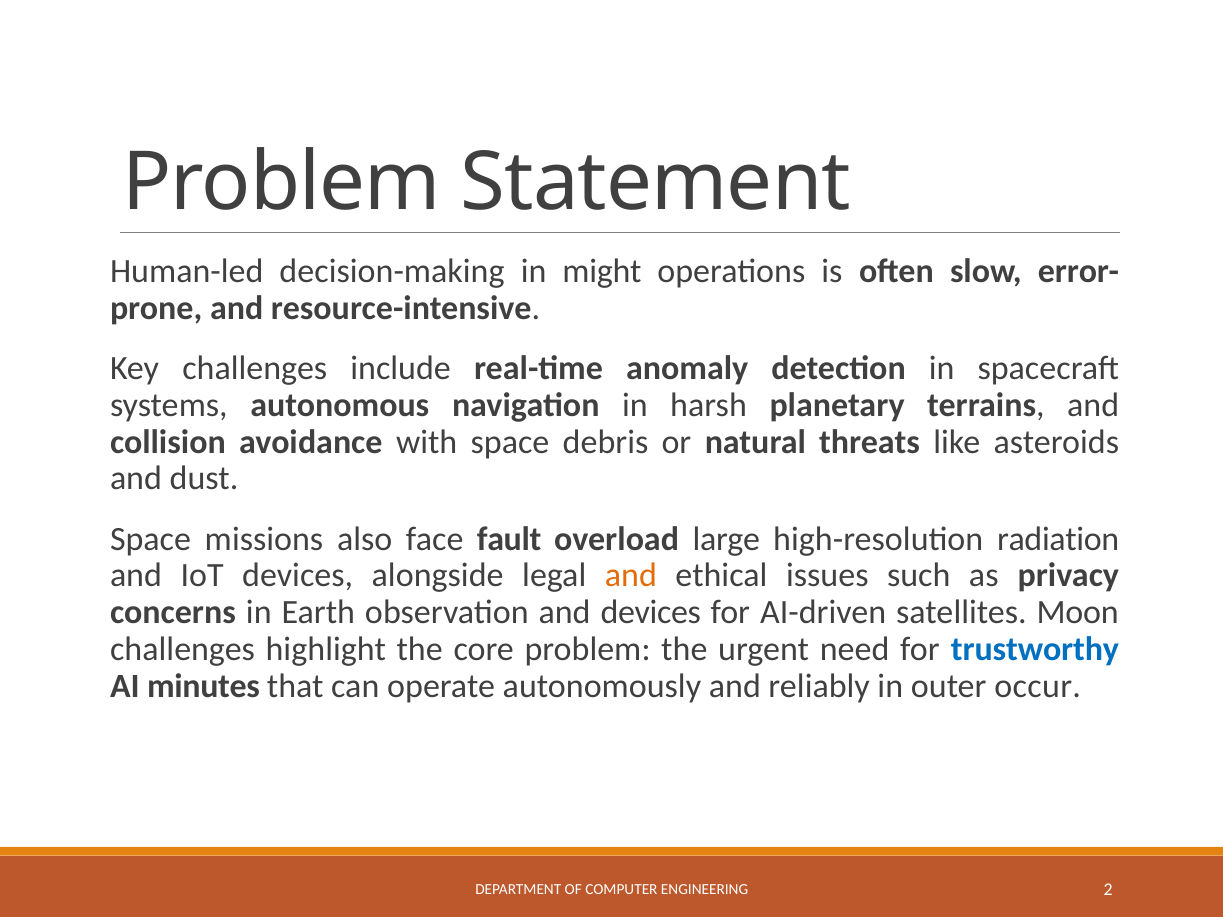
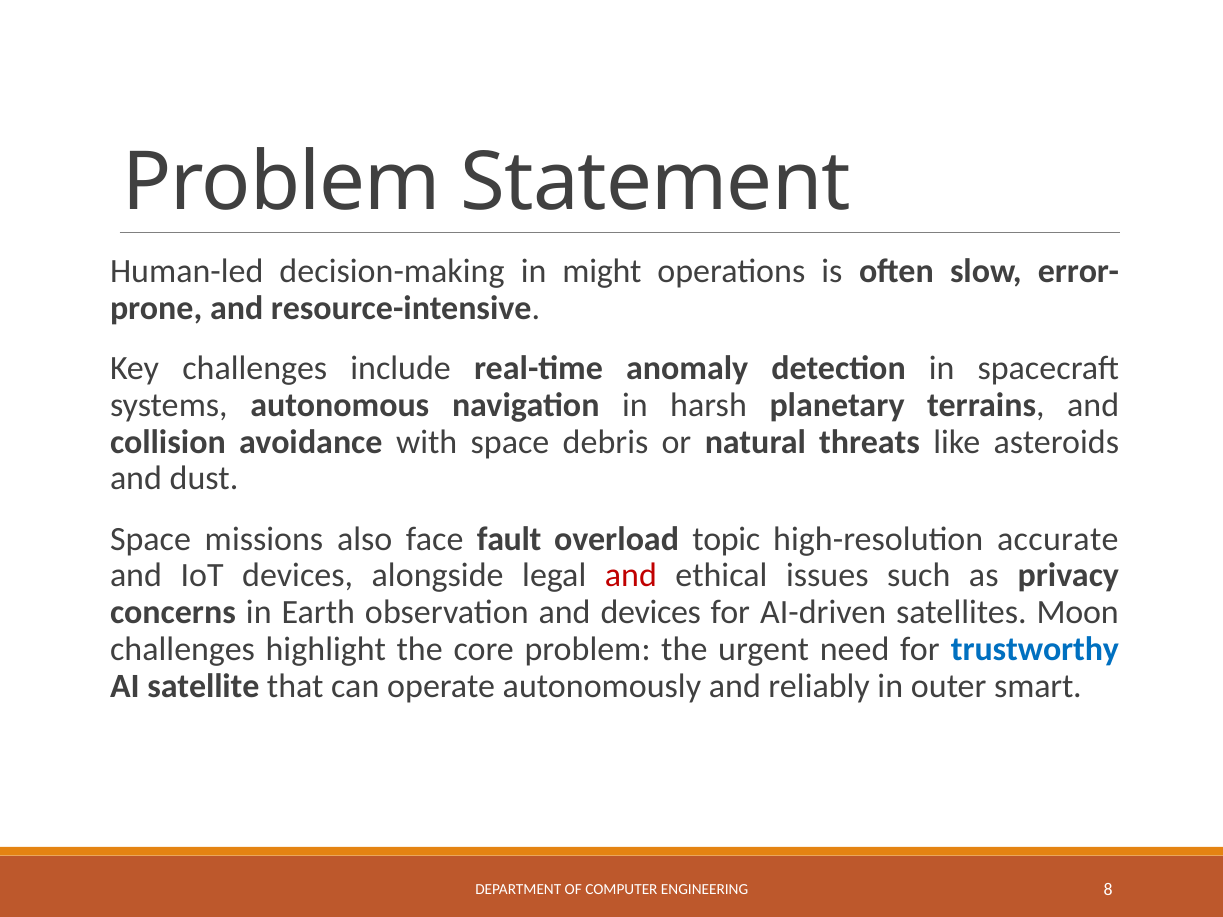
large: large -> topic (726, 539)
radiation: radiation -> accurate (1058, 539)
and colour: orange -> red (631, 576)
minutes: minutes -> satellite (203, 686)
occur: occur -> smart (1038, 686)
2: 2 -> 8 (1108, 890)
